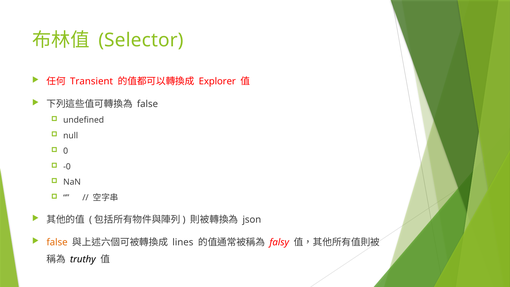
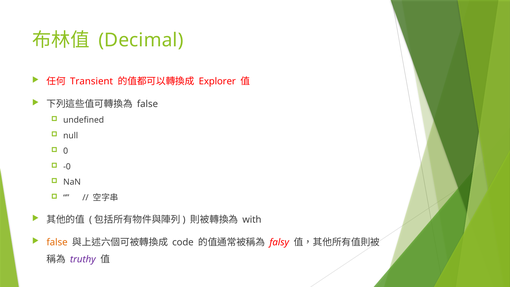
Selector: Selector -> Decimal (141, 40)
json: json -> with (252, 220)
lines: lines -> code (183, 242)
truthy colour: black -> purple (83, 259)
